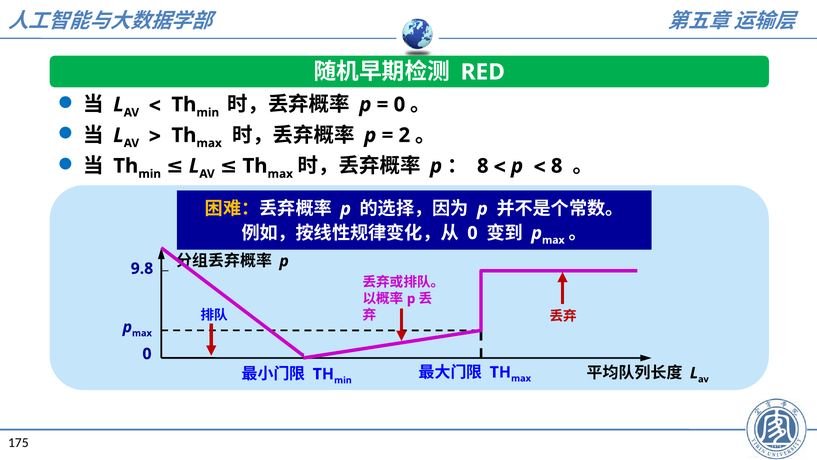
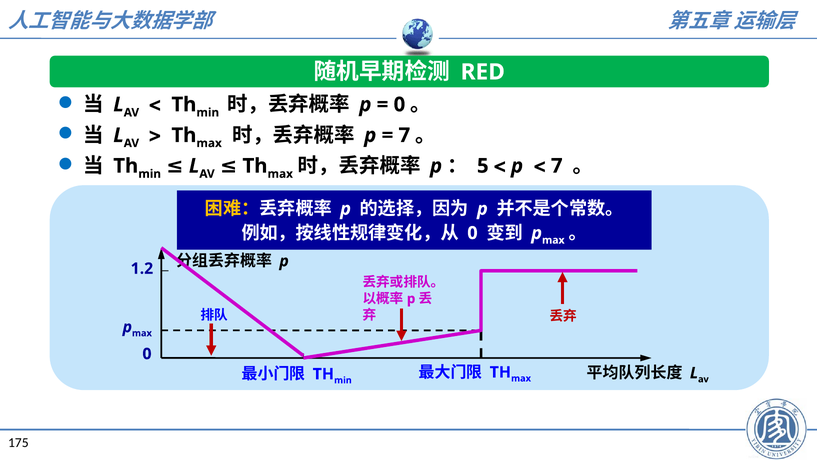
2: 2 -> 7 (404, 135)
8: 8 -> 5 (483, 166)
8: 8 -> 7 (557, 166)
9.8: 9.8 -> 1.2 (142, 268)
